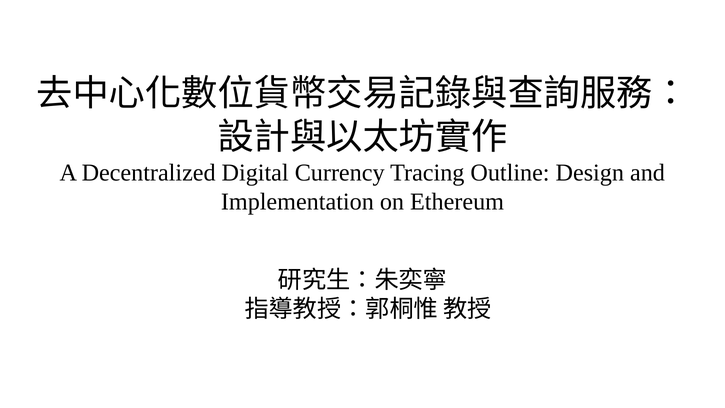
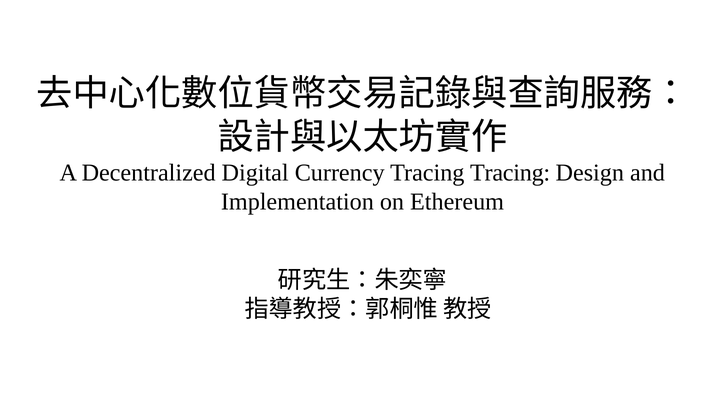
Tracing Outline: Outline -> Tracing (510, 173)
